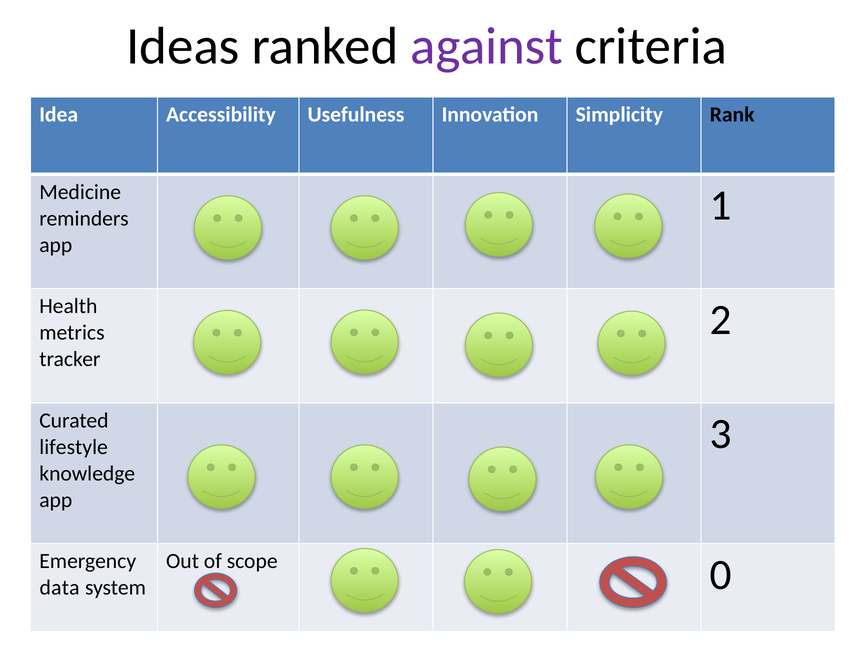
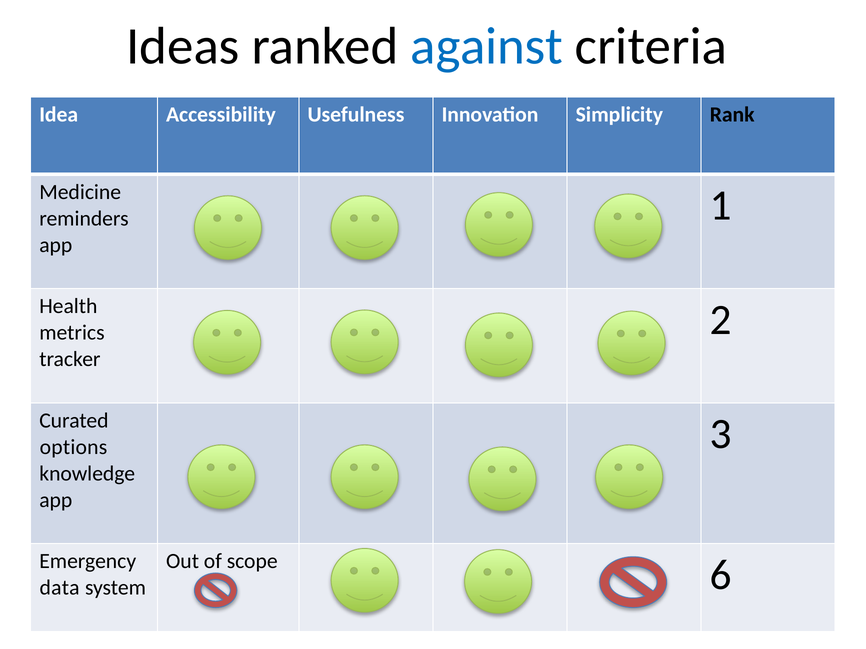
against colour: purple -> blue (487, 47)
lifestyle: lifestyle -> options (73, 447)
0: 0 -> 6 (721, 575)
